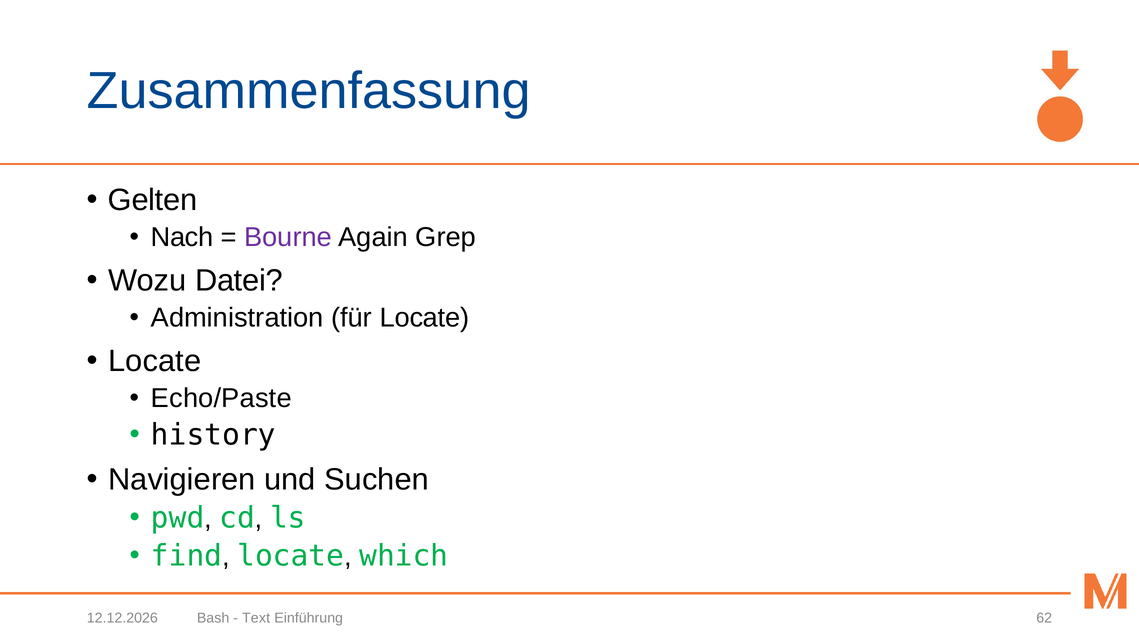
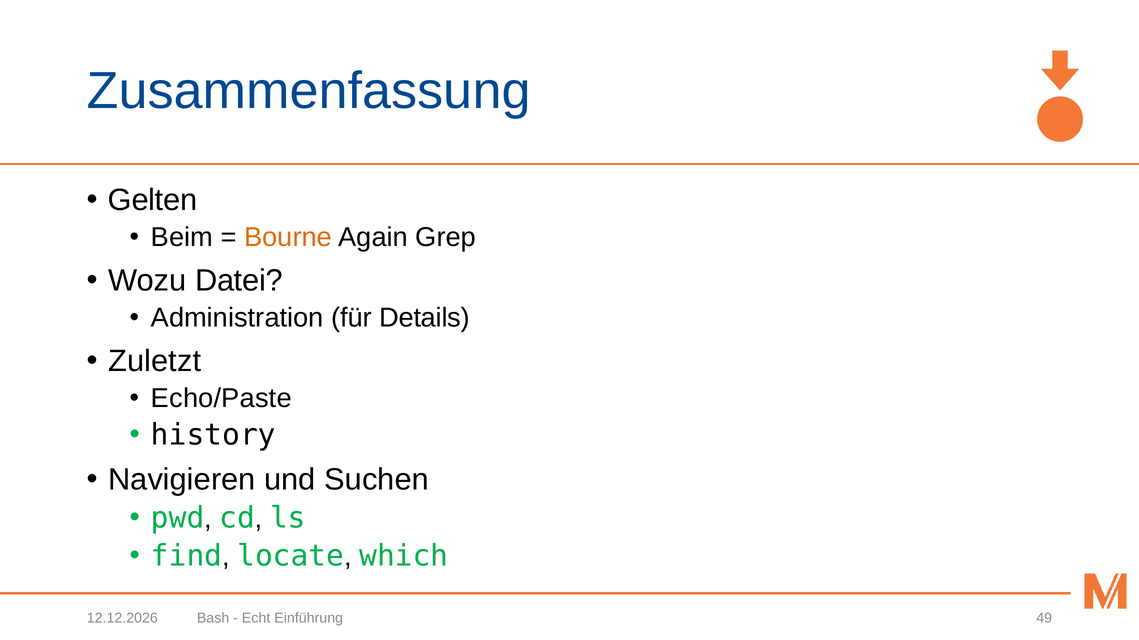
Nach: Nach -> Beim (182, 238)
Bourne colour: purple -> orange (288, 238)
für Locate: Locate -> Details (425, 318)
Locate: Locate -> Zuletzt (155, 361)
Text: Text -> Echt (256, 619)
62: 62 -> 49 (1044, 619)
